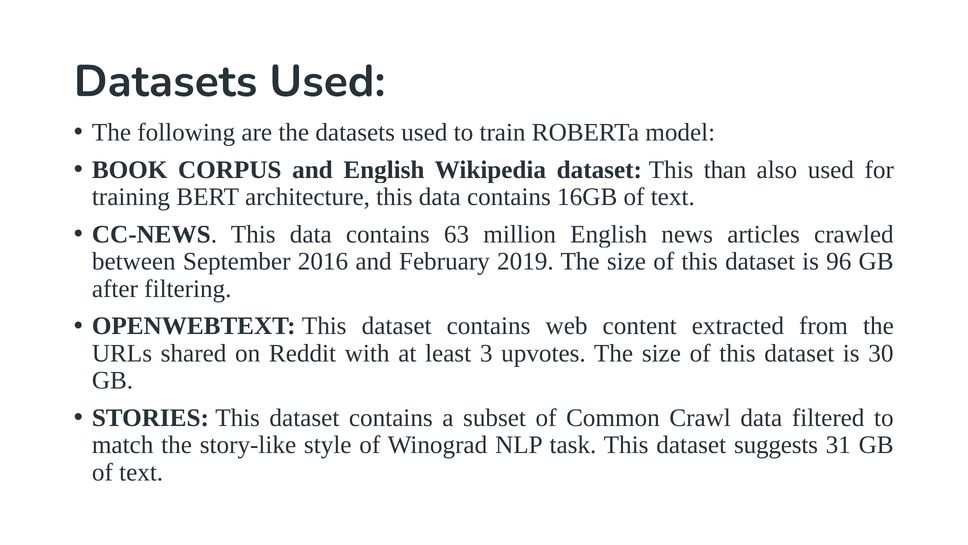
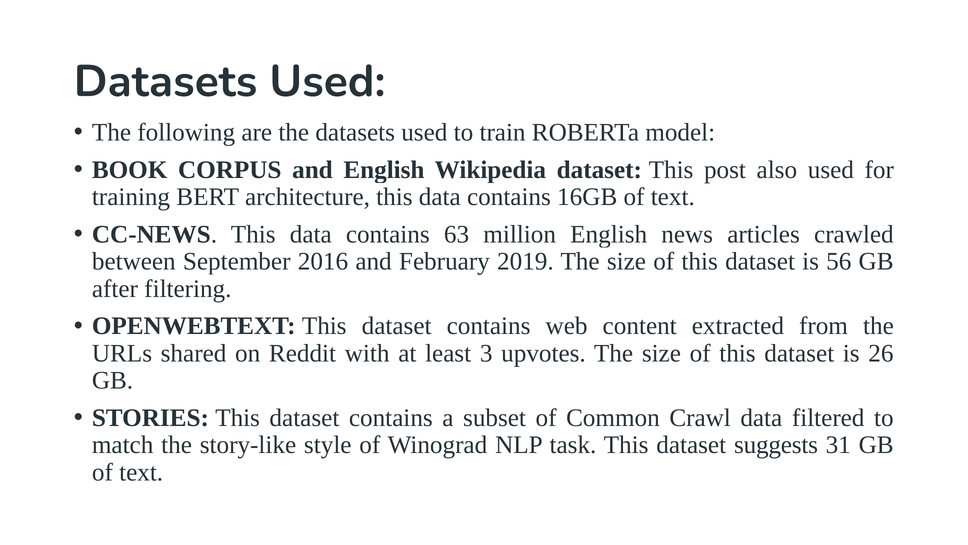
than: than -> post (725, 170)
96: 96 -> 56 (839, 261)
30: 30 -> 26 (881, 353)
